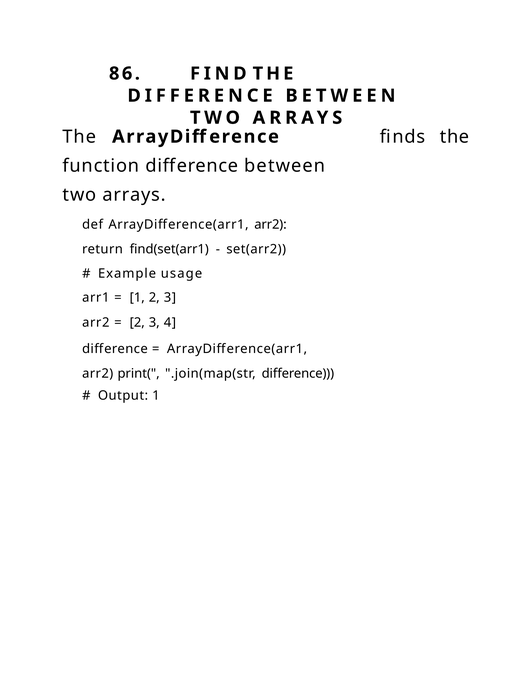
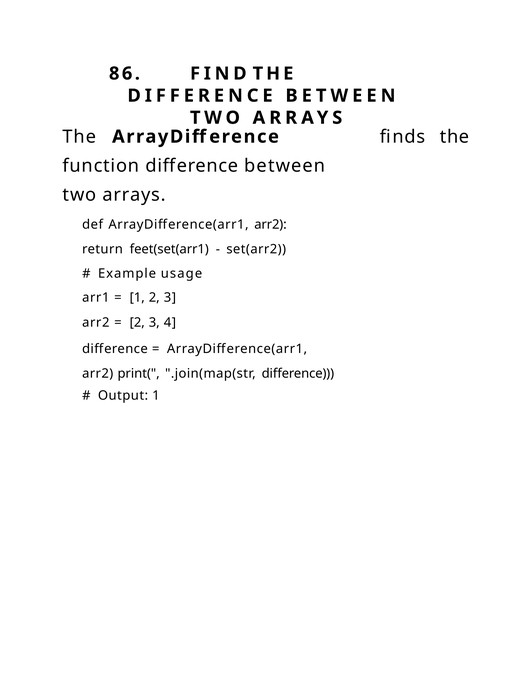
find(set(arr1: find(set(arr1 -> feet(set(arr1 (169, 249)
